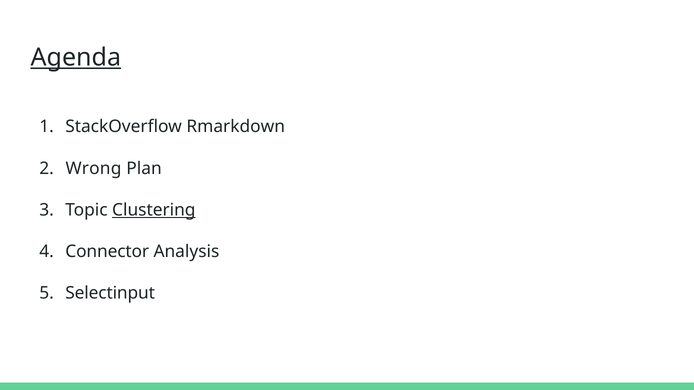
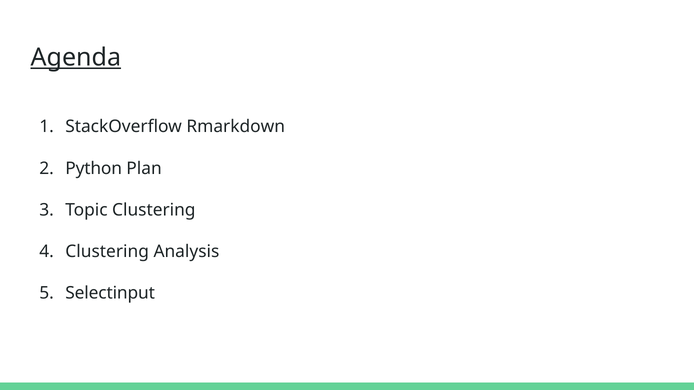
Wrong: Wrong -> Python (94, 168)
Clustering underline: present -> none (154, 210)
Connector: Connector -> Clustering (107, 252)
